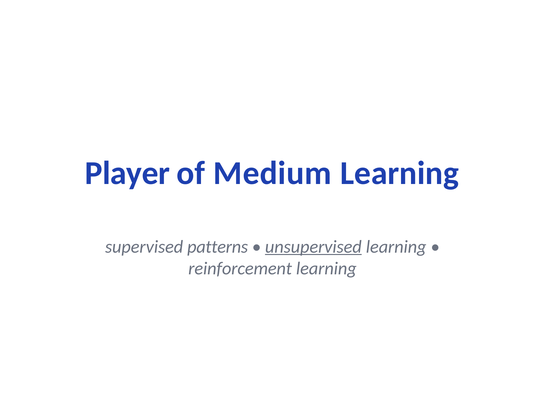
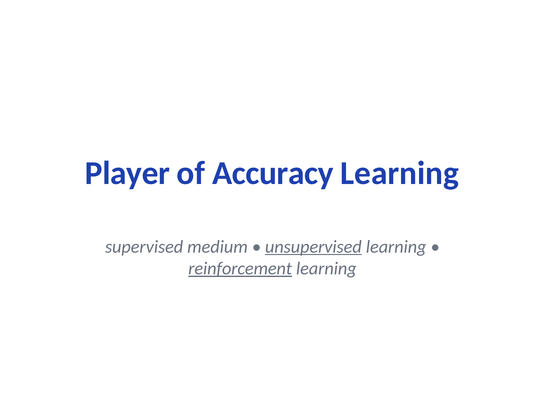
Medium: Medium -> Accuracy (273, 173)
patterns: patterns -> medium (217, 247)
reinforcement underline: none -> present (240, 268)
